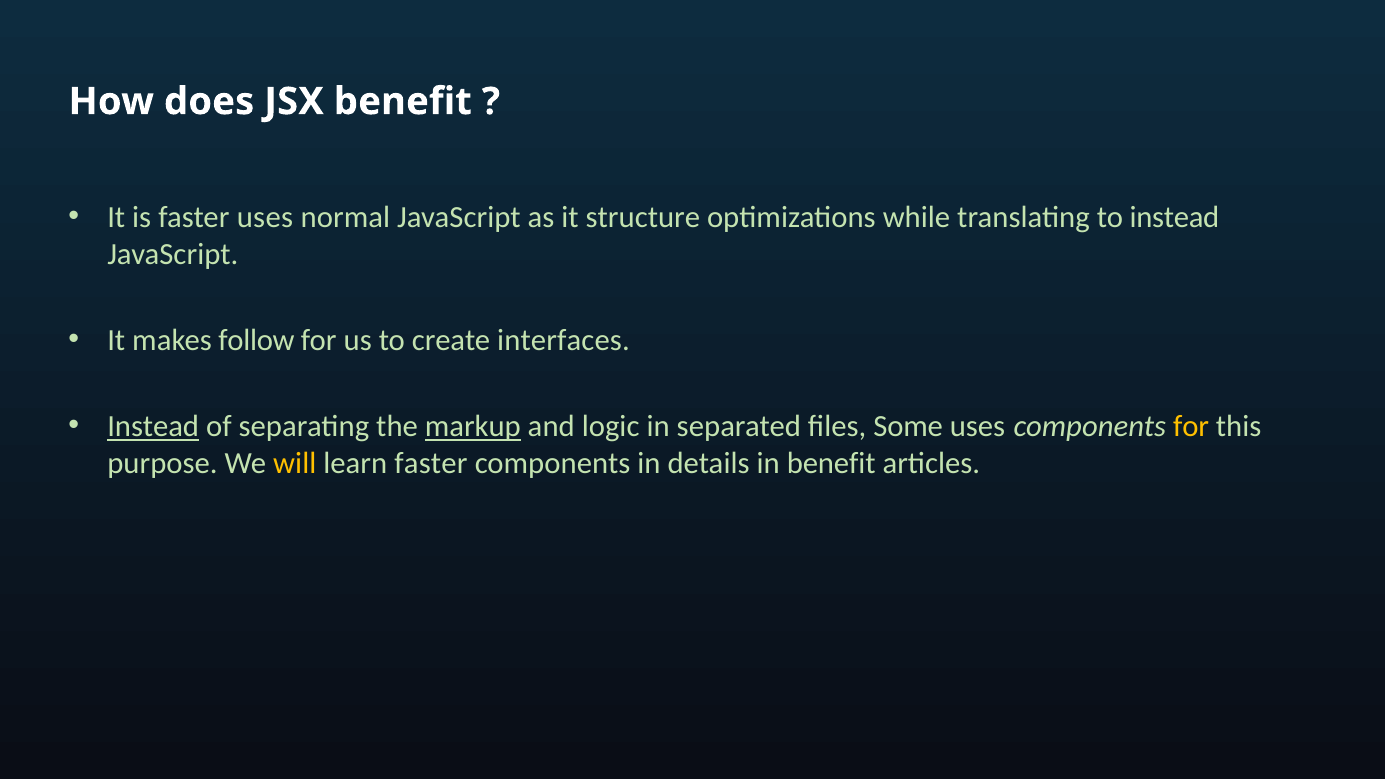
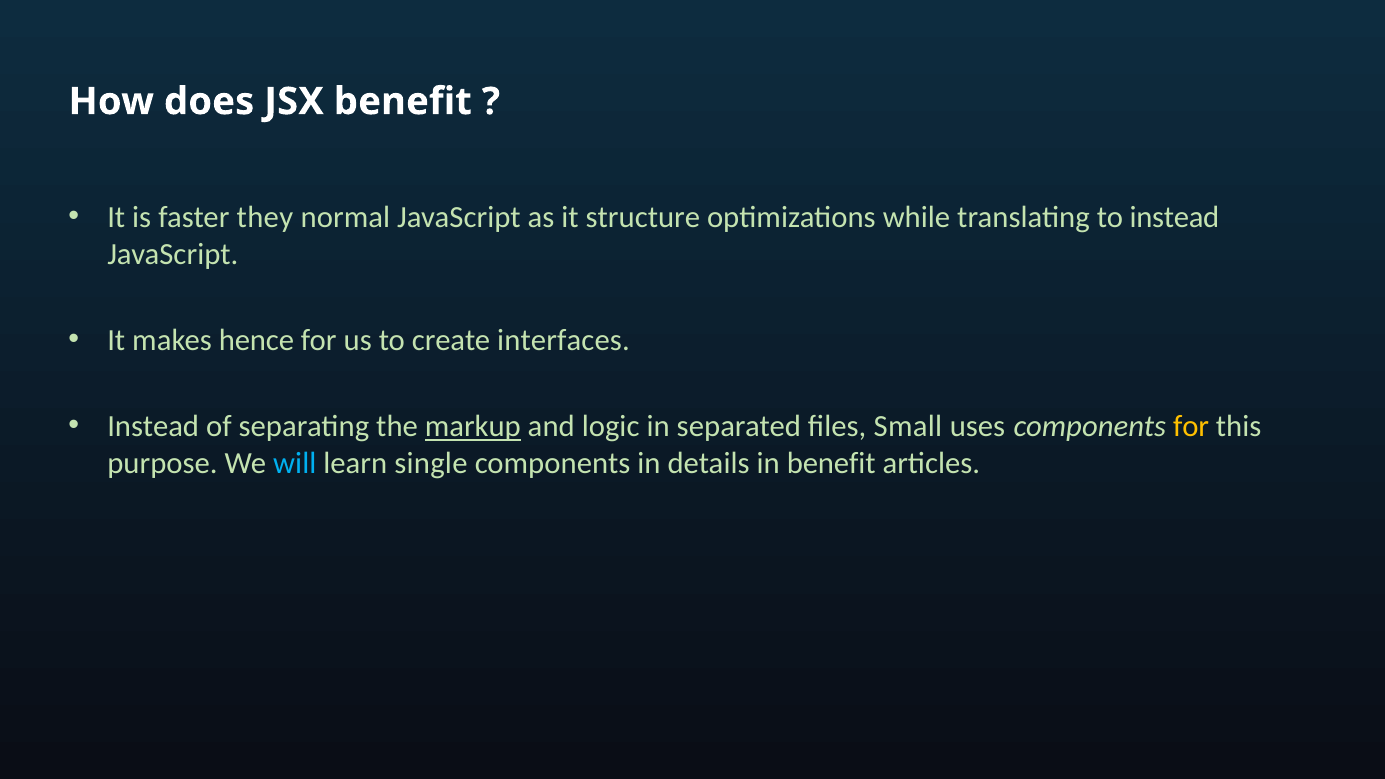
faster uses: uses -> they (265, 217)
follow: follow -> hence (256, 340)
Instead underline: present -> none (153, 427)
Some: Some -> Small (908, 427)
will colour: yellow -> light blue (295, 464)
learn faster: faster -> single (431, 464)
